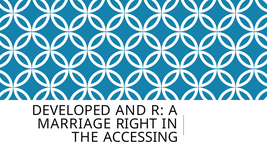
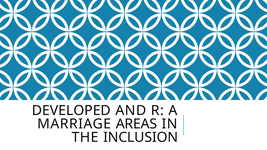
RIGHT: RIGHT -> AREAS (136, 124)
ACCESSING: ACCESSING -> INCLUSION (141, 137)
